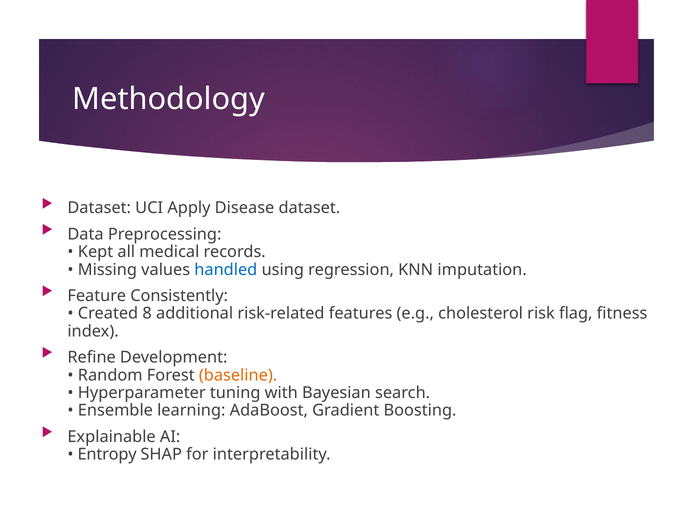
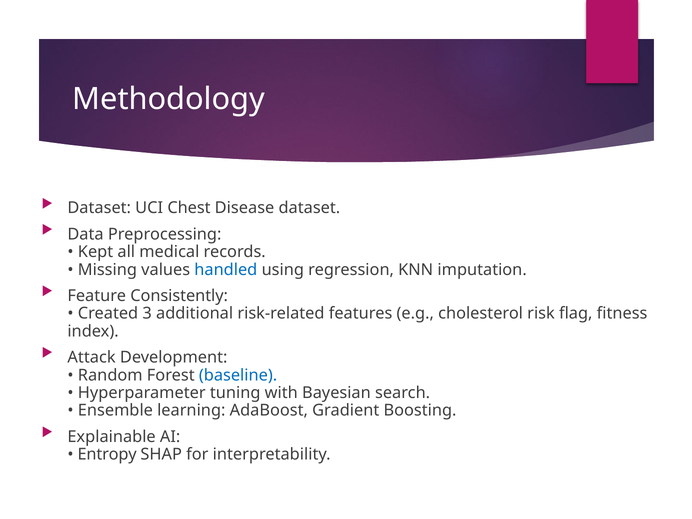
Apply: Apply -> Chest (189, 208)
8: 8 -> 3 (147, 314)
Refine: Refine -> Attack (92, 358)
baseline colour: orange -> blue (238, 375)
